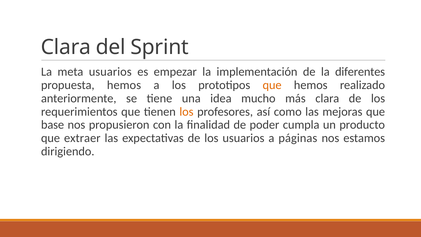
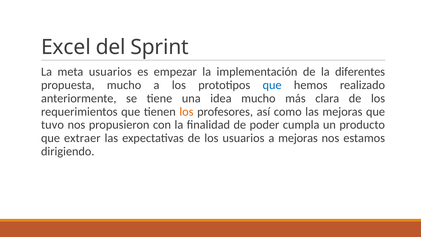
Clara: Clara -> Excel (66, 47)
propuesta hemos: hemos -> mucho (124, 85)
que colour: orange -> blue (272, 85)
base: base -> tuvo (52, 125)
a páginas: páginas -> mejoras (298, 138)
